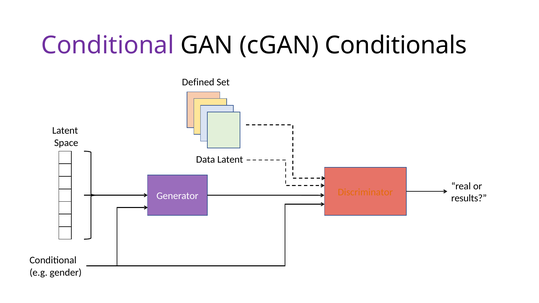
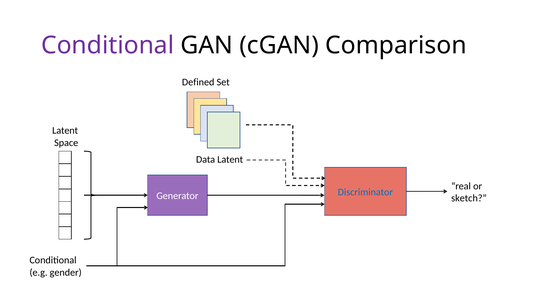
Conditionals: Conditionals -> Comparison (396, 45)
Discriminator colour: orange -> blue (365, 192)
results: results -> sketch (469, 198)
